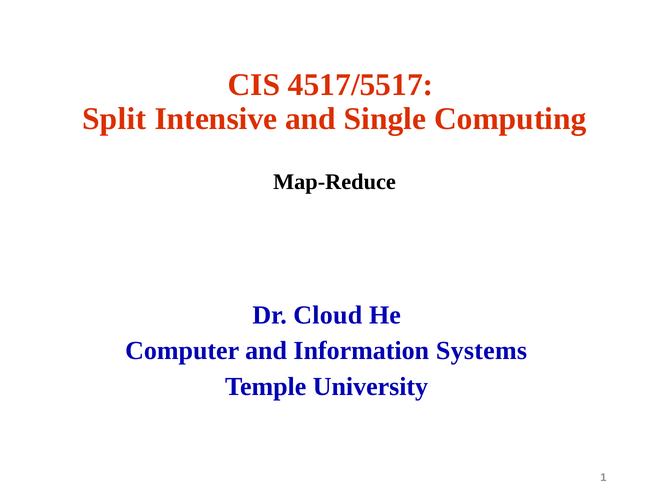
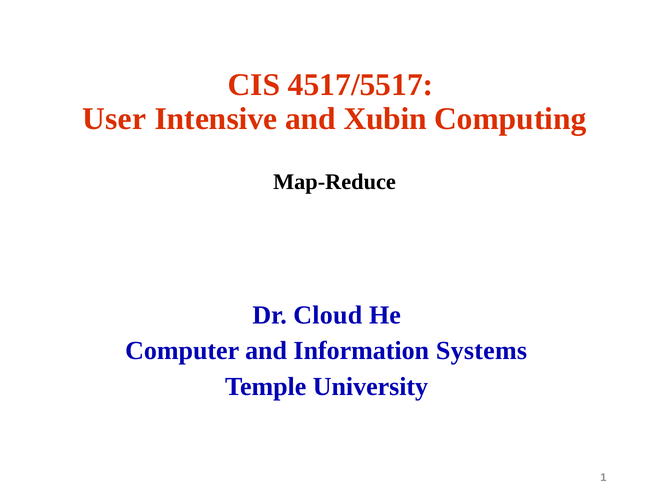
Split: Split -> User (114, 119)
Single: Single -> Xubin (385, 119)
